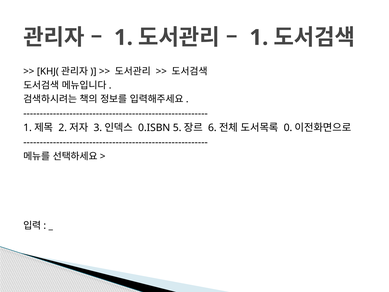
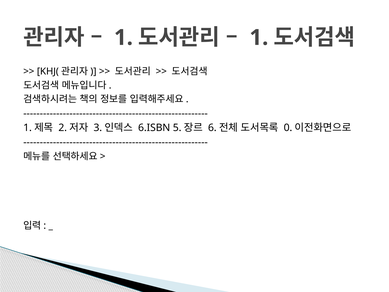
0.ISBN: 0.ISBN -> 6.ISBN (154, 128)
